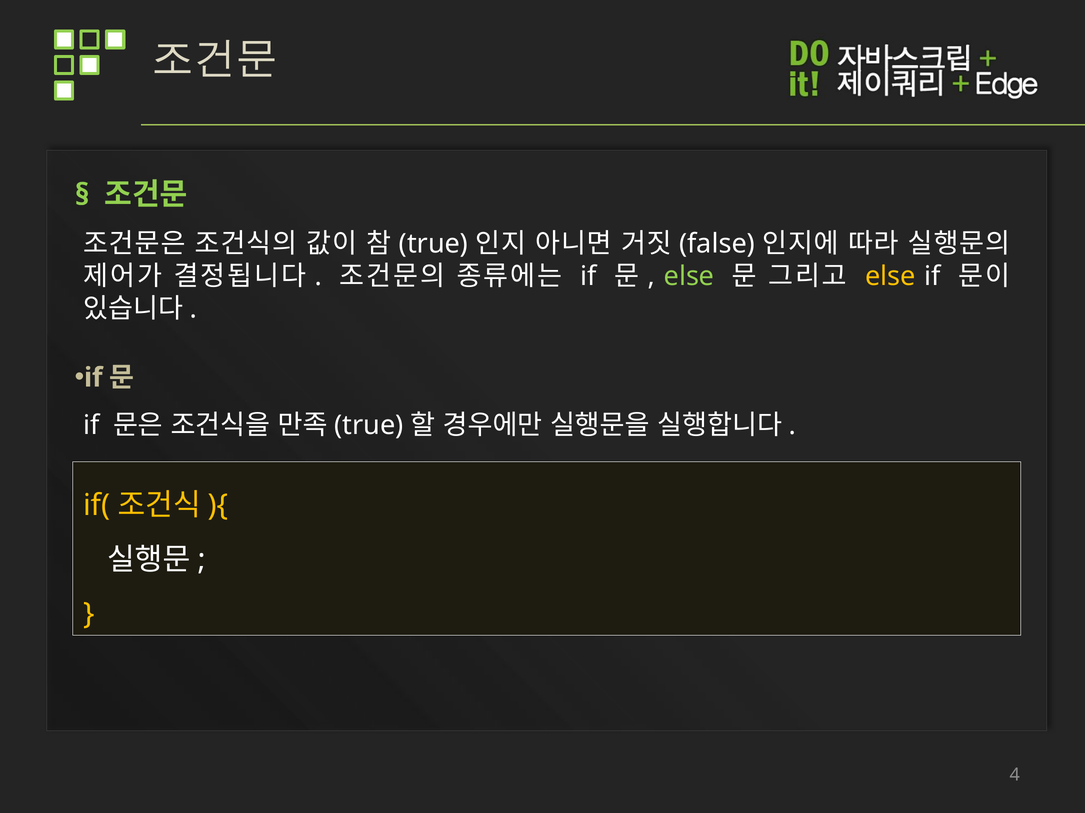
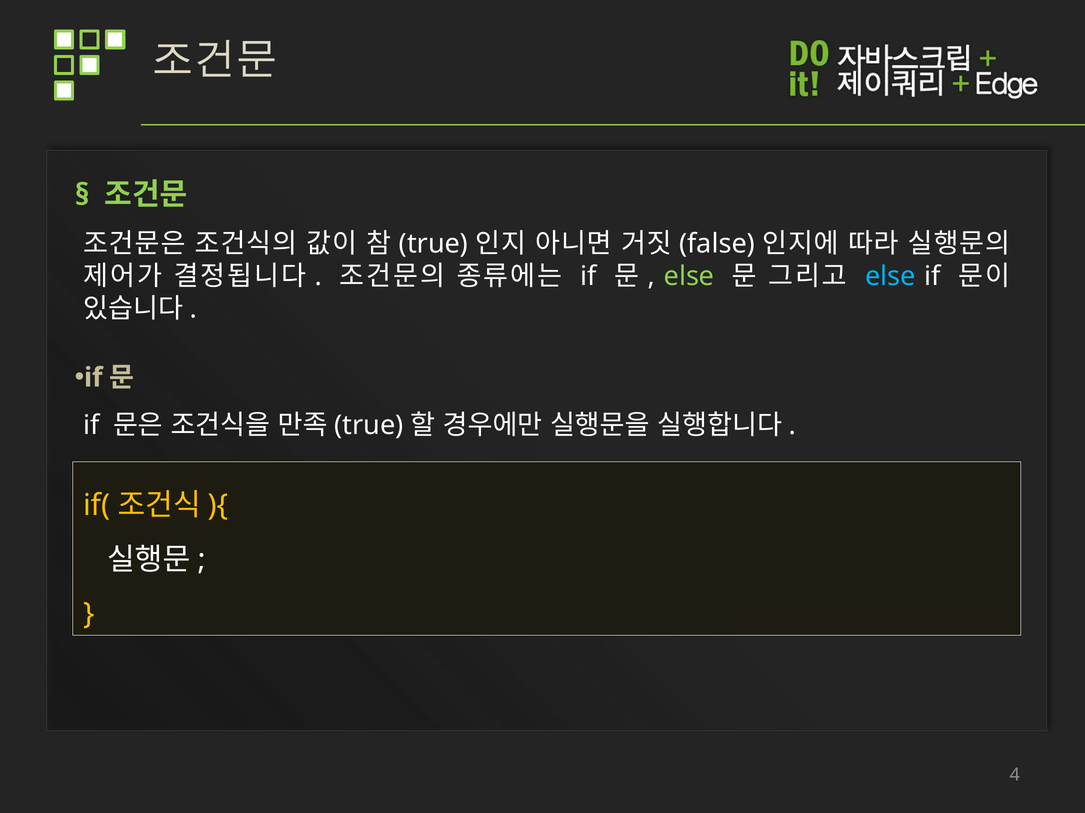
else colour: yellow -> light blue (890, 276)
